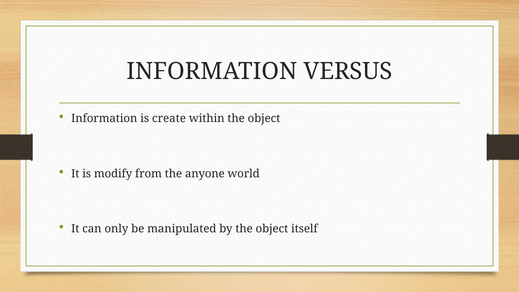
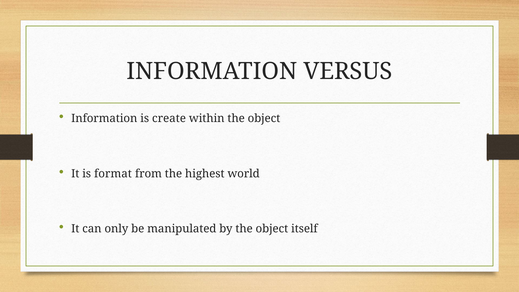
modify: modify -> format (113, 174)
anyone: anyone -> highest (205, 174)
